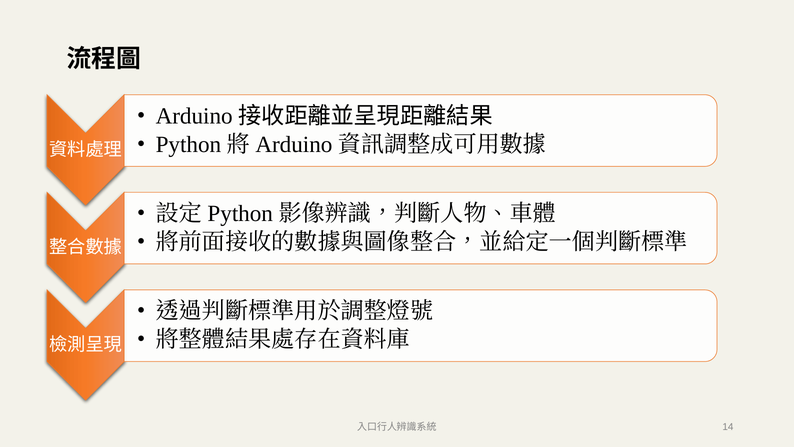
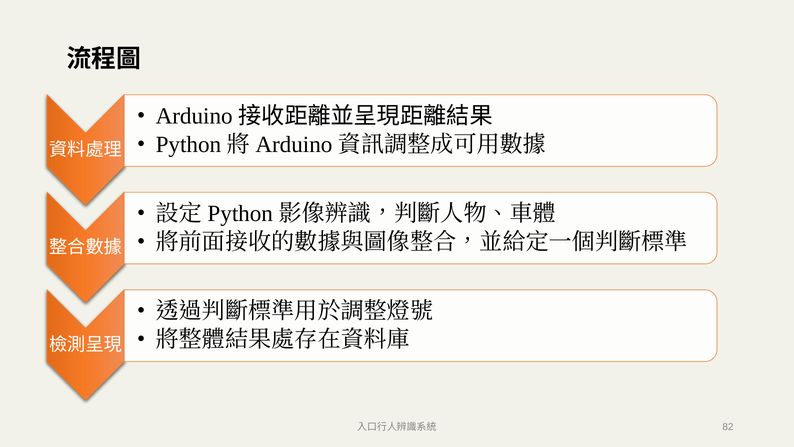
14: 14 -> 82 (728, 427)
